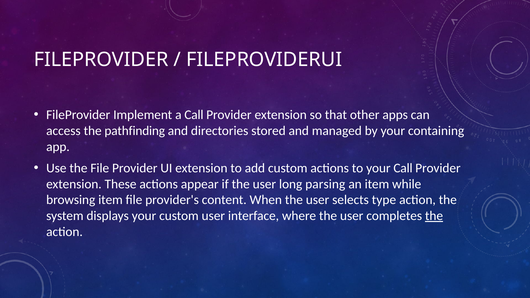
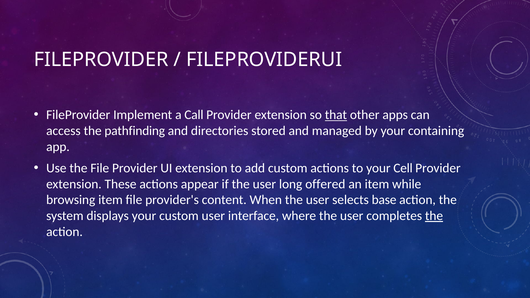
that underline: none -> present (336, 115)
your Call: Call -> Cell (403, 168)
parsing: parsing -> offered (325, 184)
type: type -> base (384, 200)
